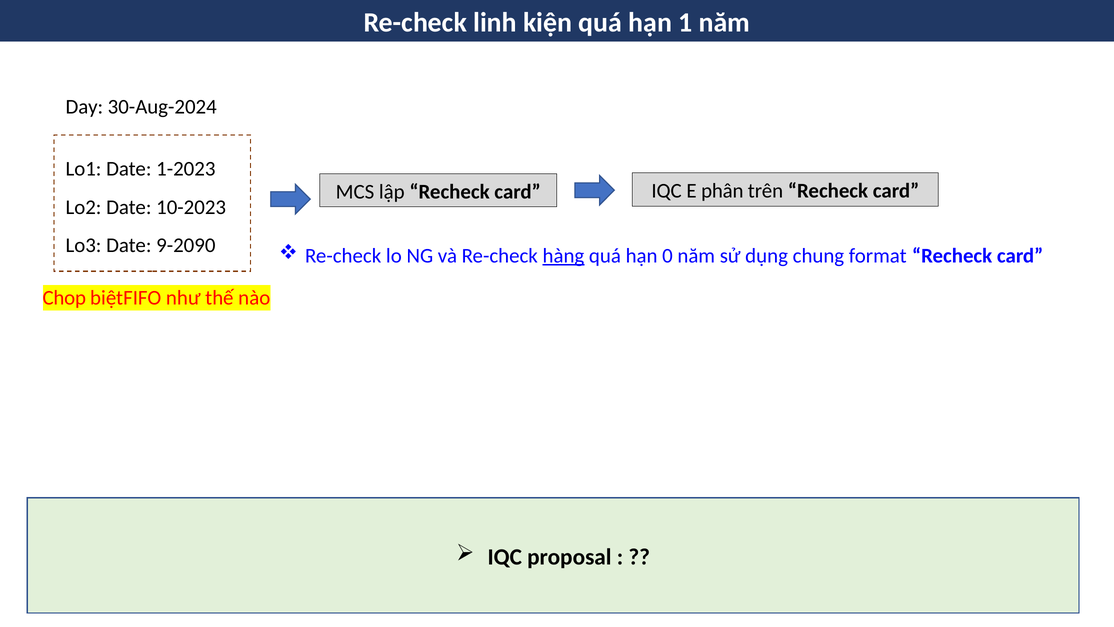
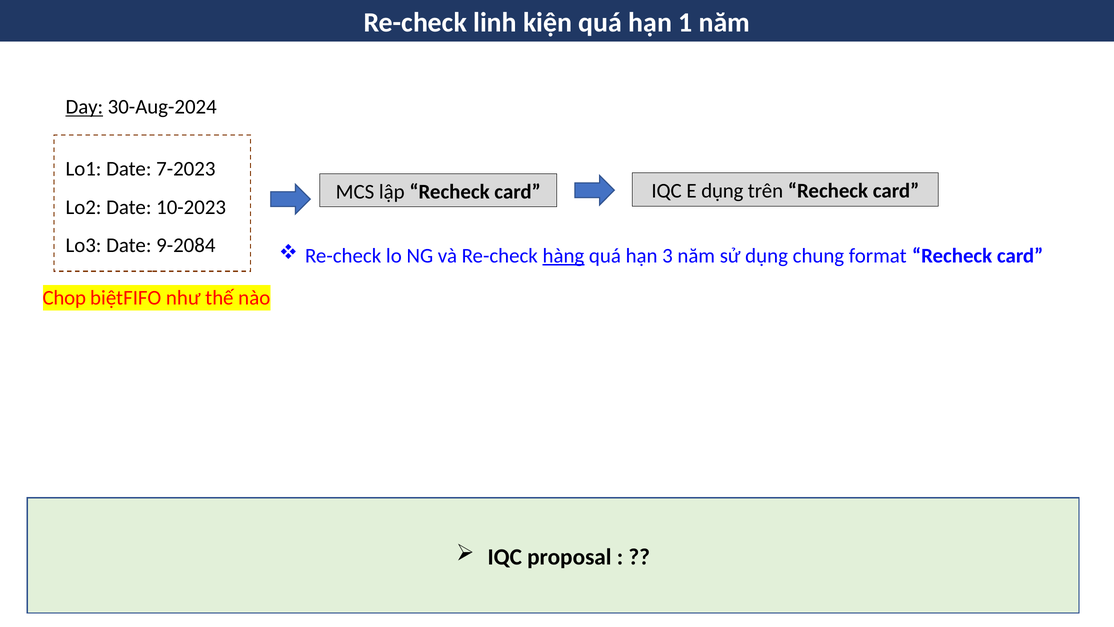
Day underline: none -> present (84, 107)
1-2023: 1-2023 -> 7-2023 (186, 169)
E phân: phân -> dụng (722, 191)
9-2090: 9-2090 -> 9-2084 (186, 245)
0: 0 -> 3 (667, 256)
